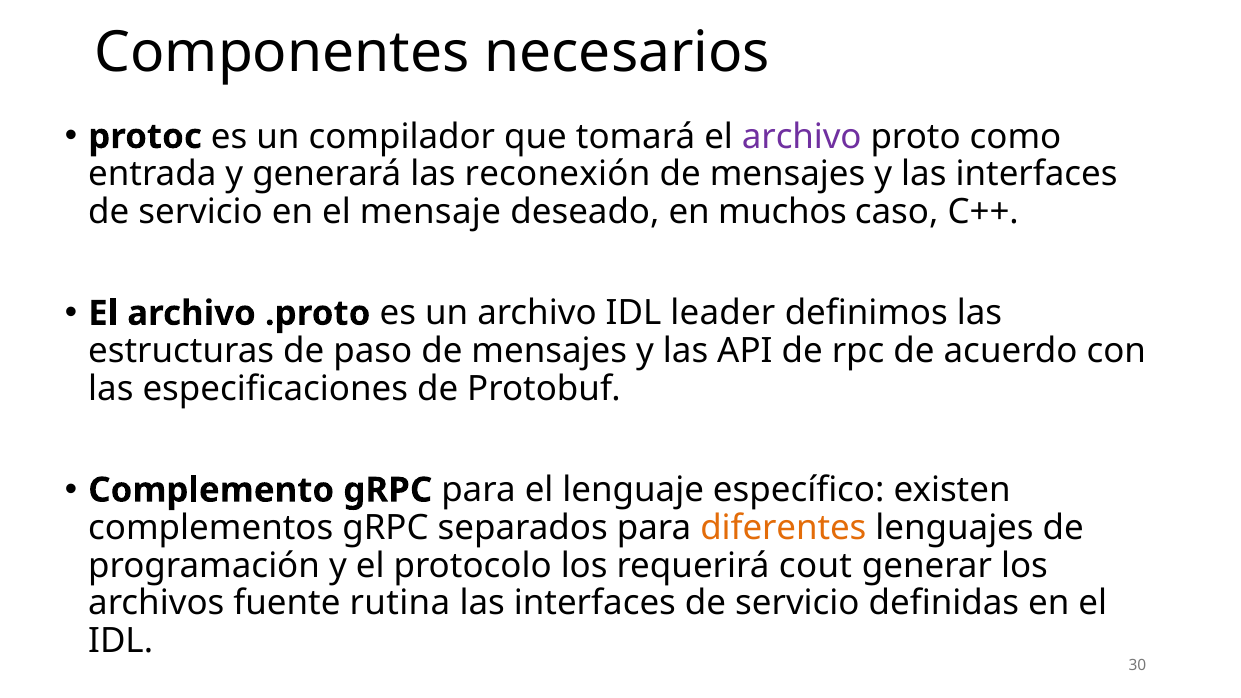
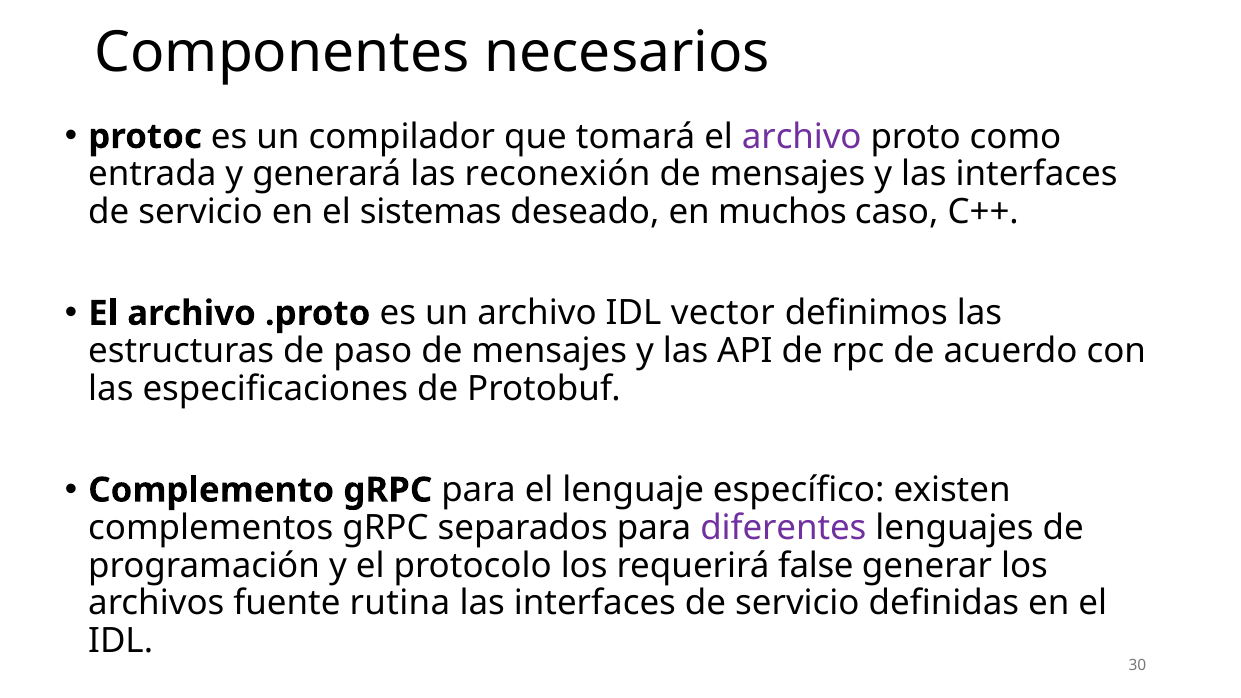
mensaje: mensaje -> sistemas (431, 212)
leader: leader -> vector (723, 313)
diferentes colour: orange -> purple (783, 528)
cout: cout -> false (816, 566)
